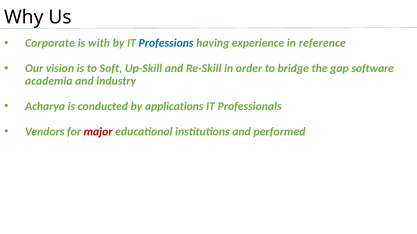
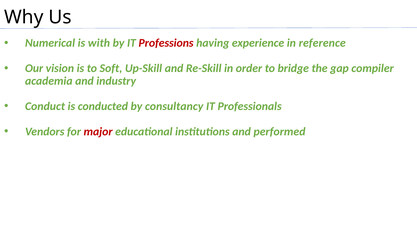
Corporate: Corporate -> Numerical (50, 43)
Professions colour: blue -> red (166, 43)
software: software -> compiler (373, 68)
Acharya: Acharya -> Conduct (45, 106)
applications: applications -> consultancy (174, 106)
